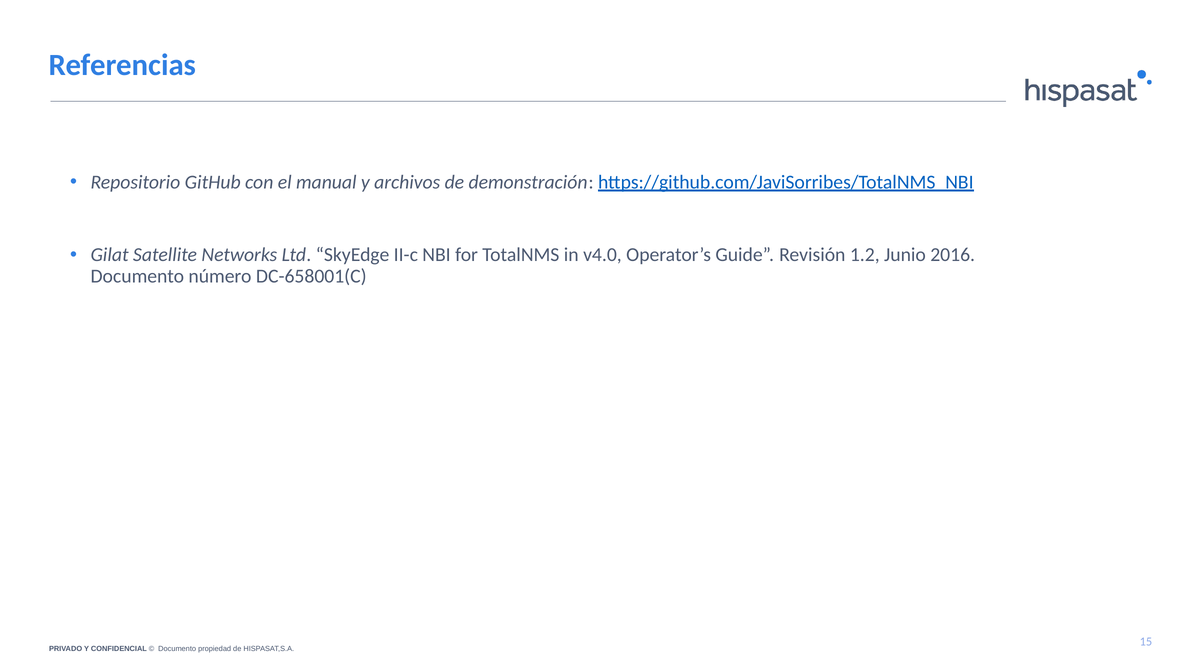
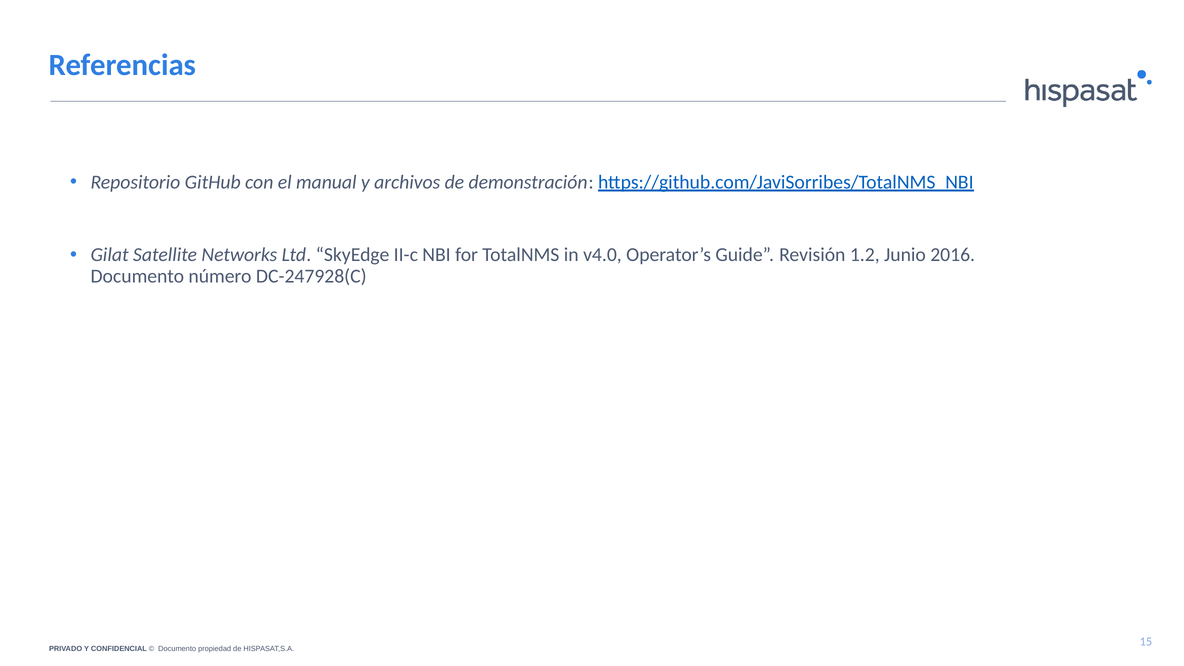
DC-658001(C: DC-658001(C -> DC-247928(C (311, 276)
